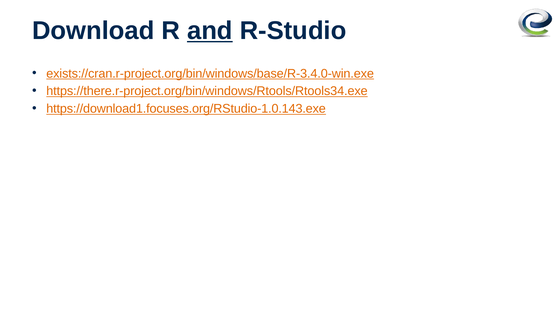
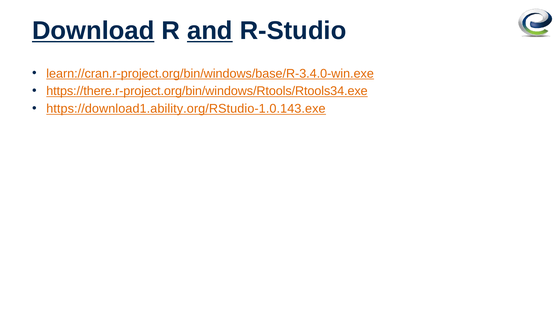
Download underline: none -> present (93, 31)
exists://cran.r-project.org/bin/windows/base/R-3.4.0-win.exe: exists://cran.r-project.org/bin/windows/base/R-3.4.0-win.exe -> learn://cran.r-project.org/bin/windows/base/R-3.4.0-win.exe (210, 73)
https://download1.focuses.org/RStudio-1.0.143.exe: https://download1.focuses.org/RStudio-1.0.143.exe -> https://download1.ability.org/RStudio-1.0.143.exe (186, 109)
